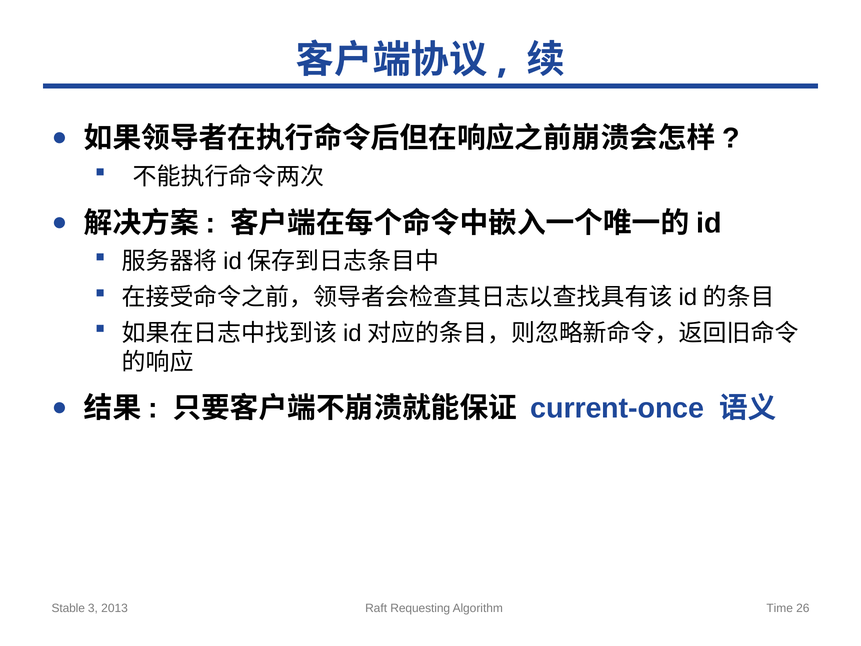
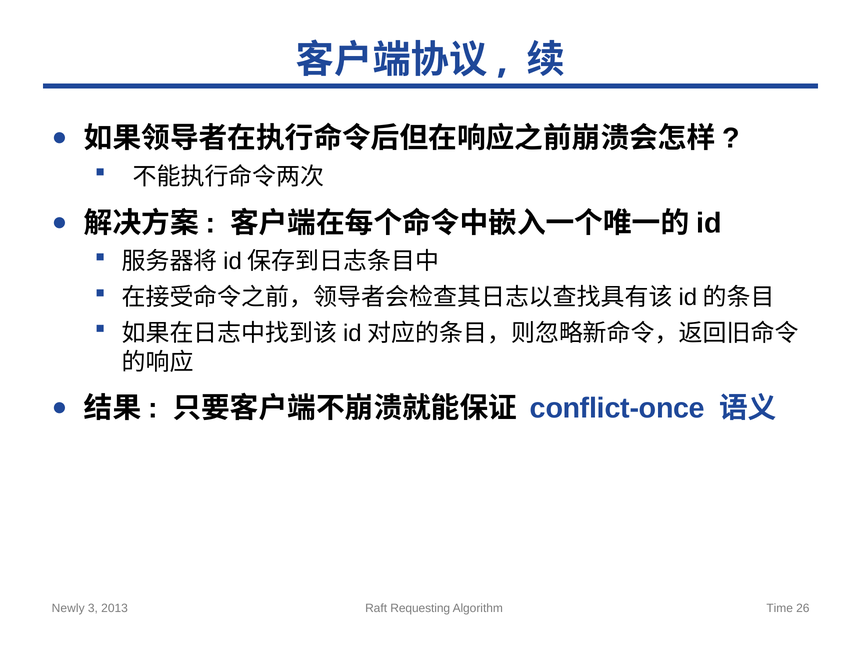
current-once: current-once -> conflict-once (617, 408)
Stable: Stable -> Newly (68, 608)
